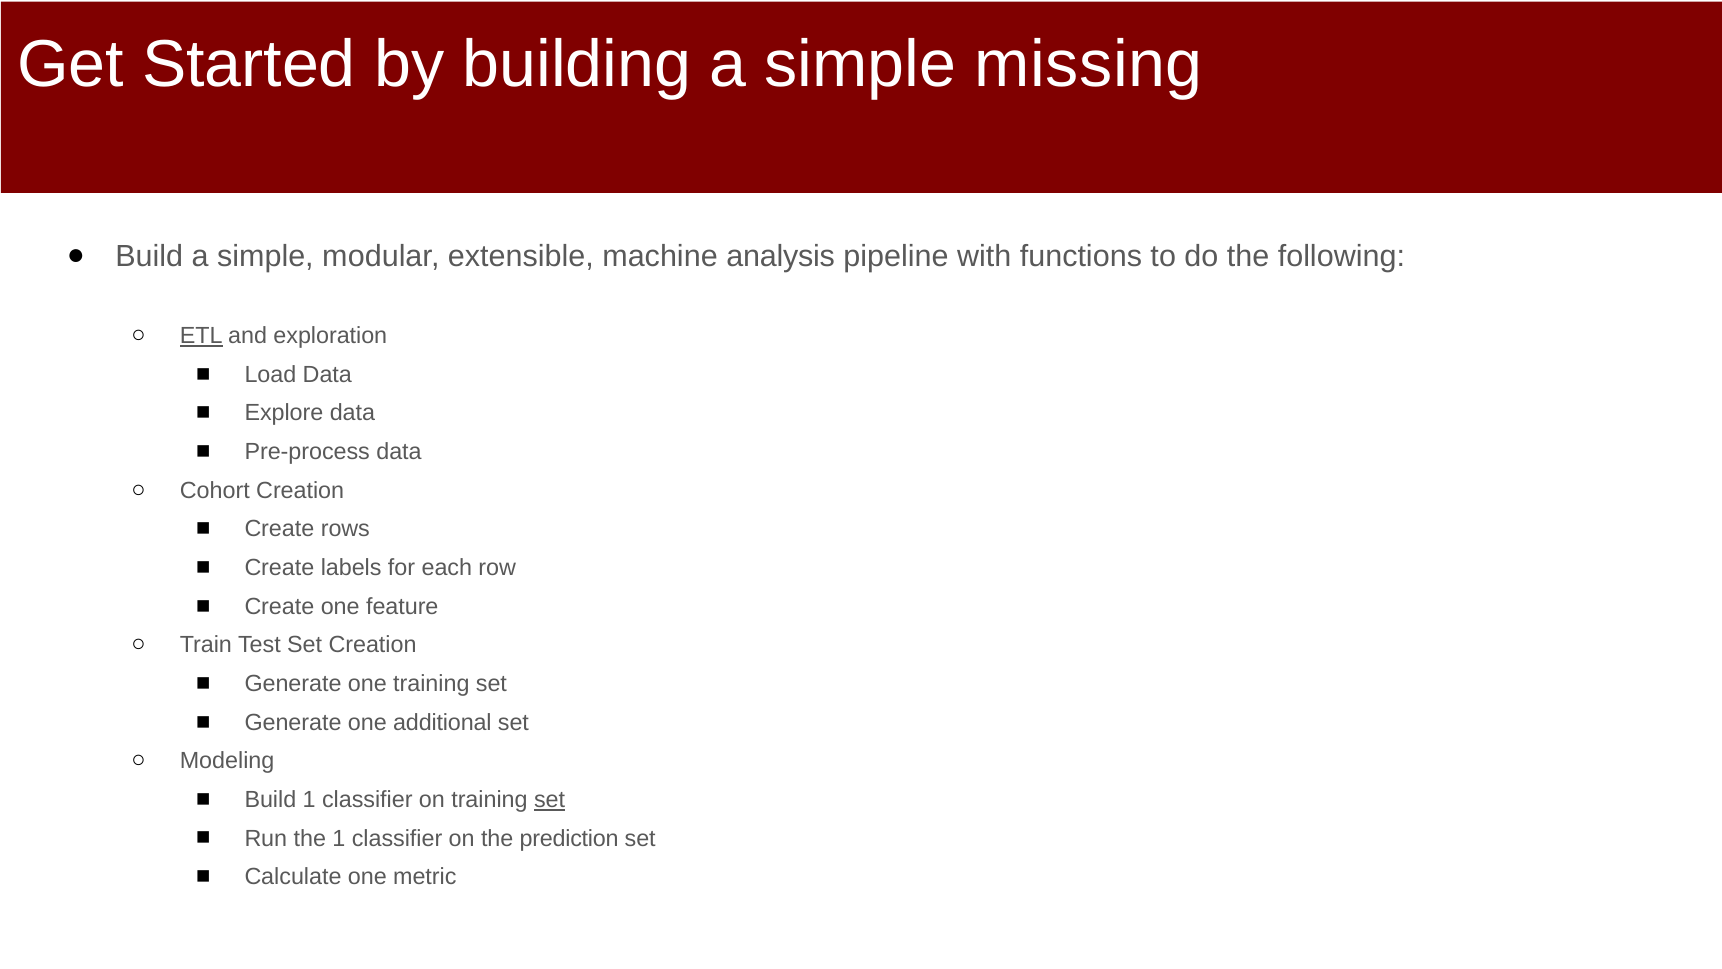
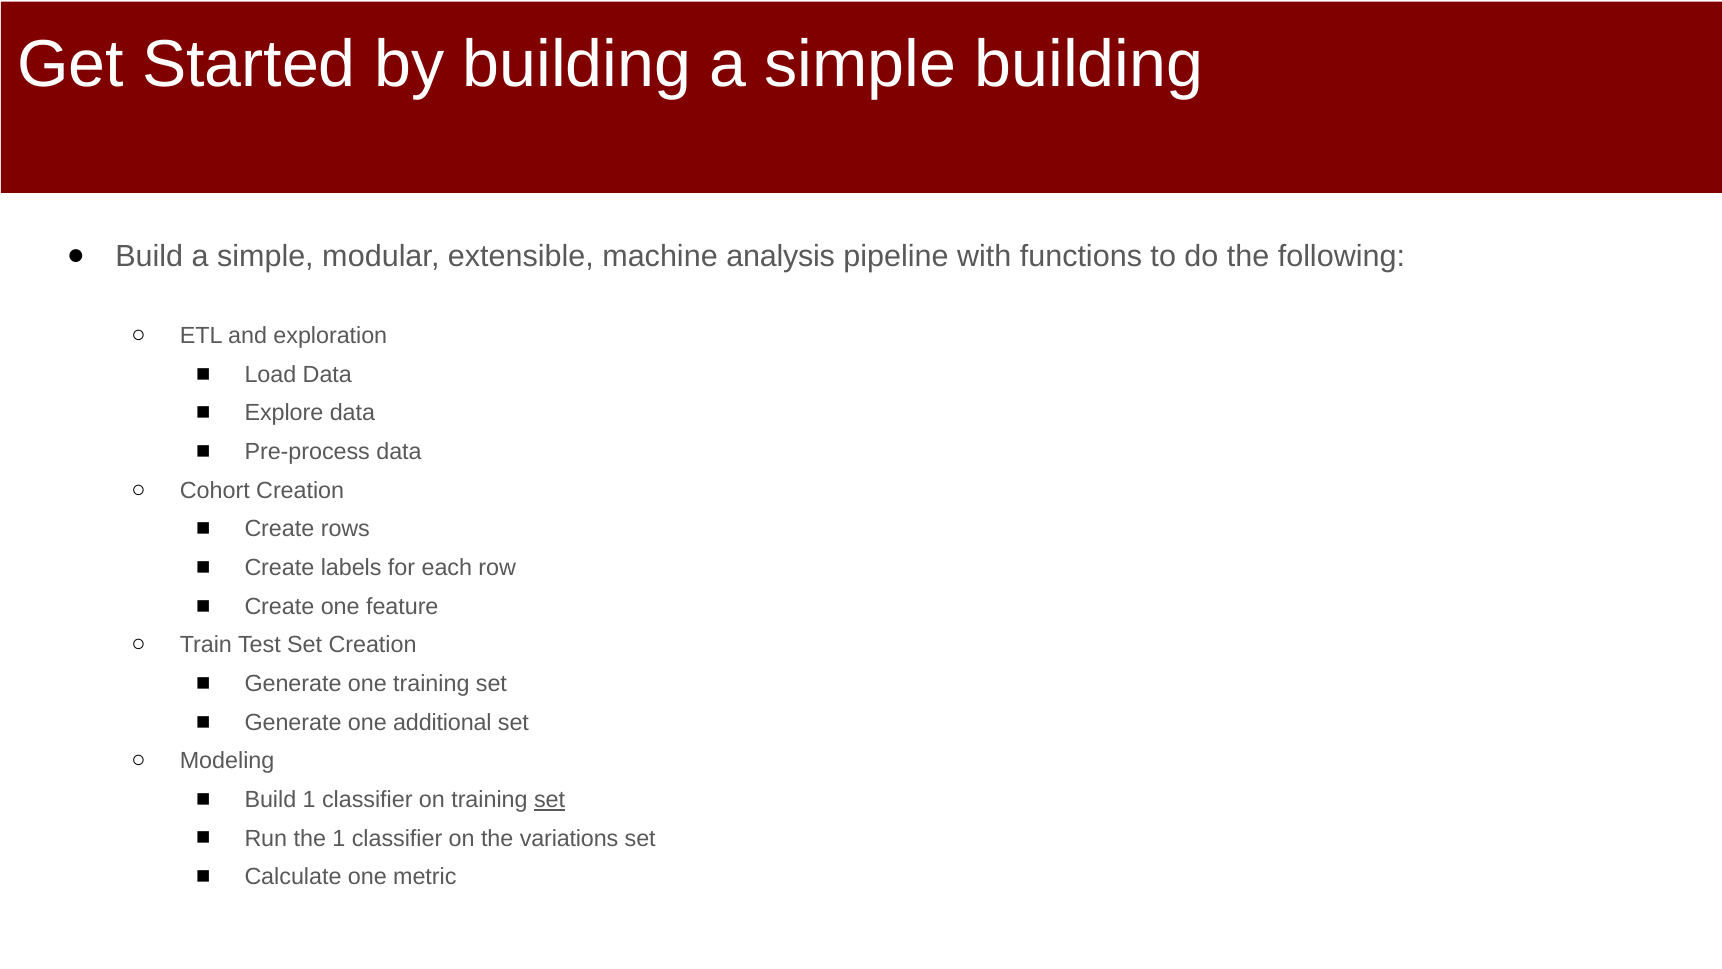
simple missing: missing -> building (1089, 65)
ETL underline: present -> none (201, 336)
prediction: prediction -> variations (569, 838)
